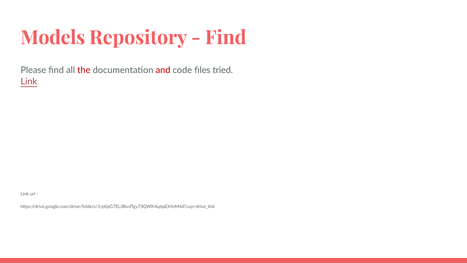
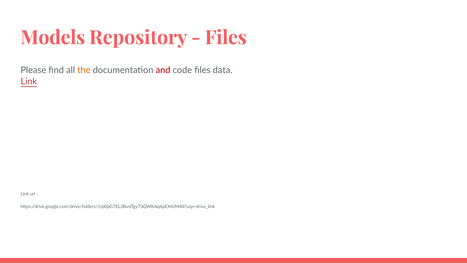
Find: Find -> Files (226, 38)
the colour: red -> orange (84, 70)
tried: tried -> data (223, 70)
